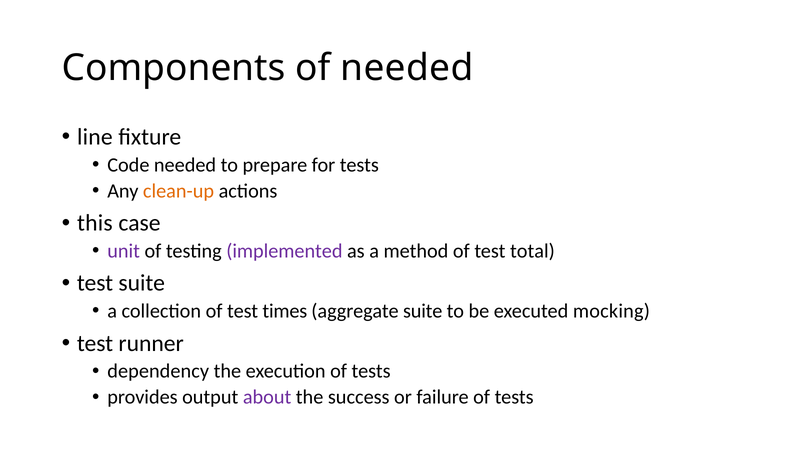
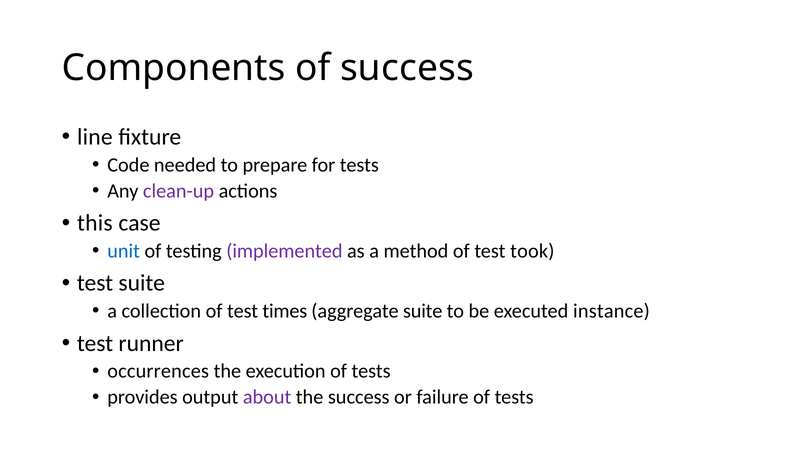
of needed: needed -> success (407, 68)
clean-up colour: orange -> purple (179, 191)
unit colour: purple -> blue (124, 251)
total: total -> took (532, 251)
mocking: mocking -> instance (611, 311)
dependency: dependency -> occurrences (158, 371)
